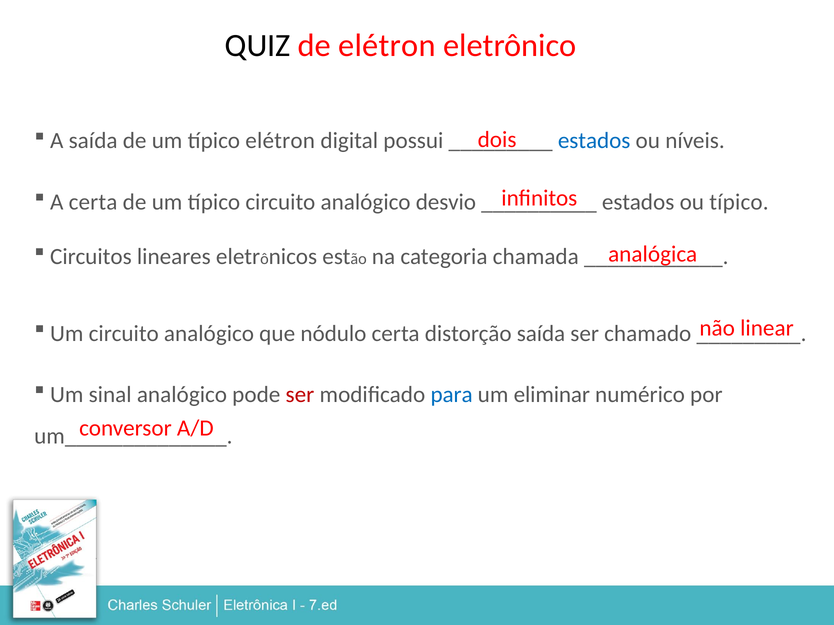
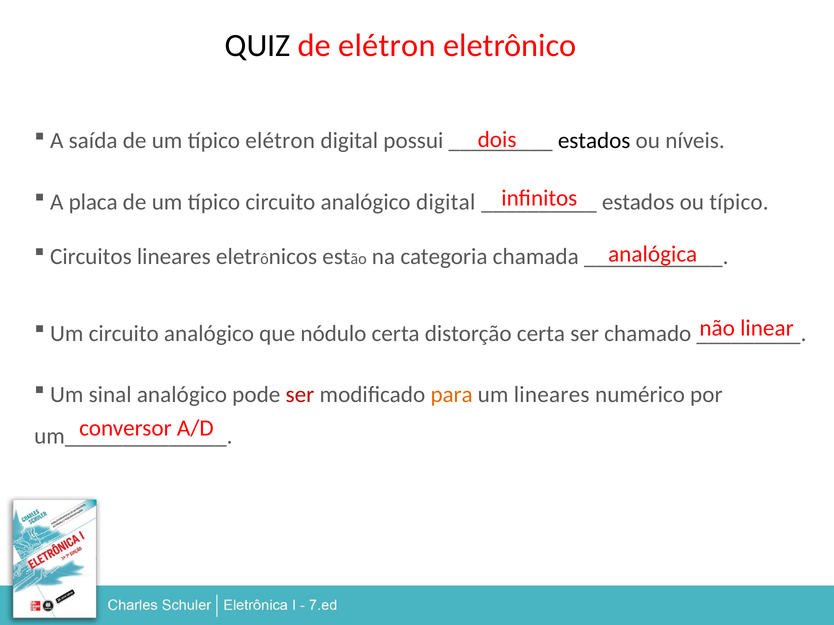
estados colour: blue -> black (594, 141)
A certa: certa -> placa (93, 202)
analógico desvio: desvio -> digital (446, 202)
distorção saída: saída -> certa (541, 334)
para colour: blue -> orange (452, 395)
um eliminar: eliminar -> lineares (552, 395)
